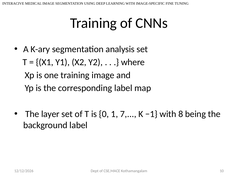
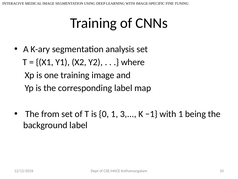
layer: layer -> from (50, 114)
7: 7 -> 3 (128, 114)
with 8: 8 -> 1 (181, 114)
